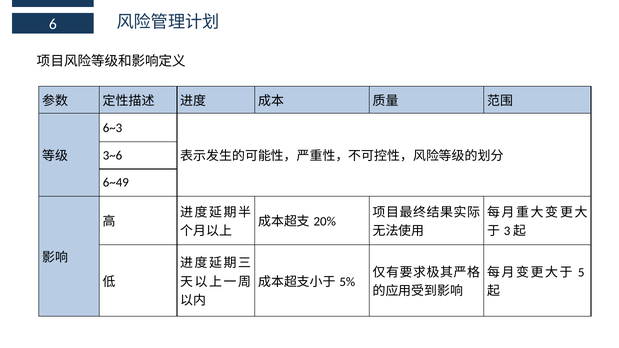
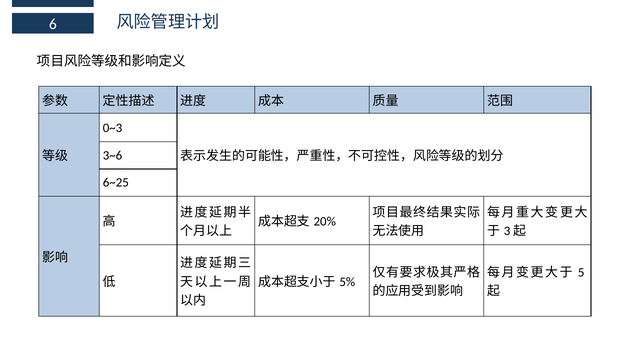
6~3: 6~3 -> 0~3 (113, 128)
6~49: 6~49 -> 6~25 (116, 183)
